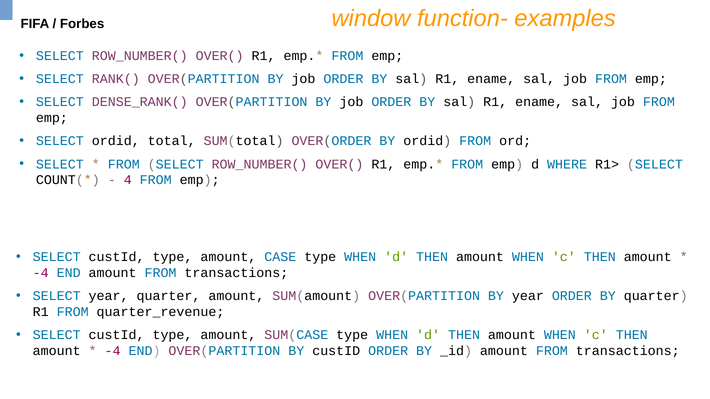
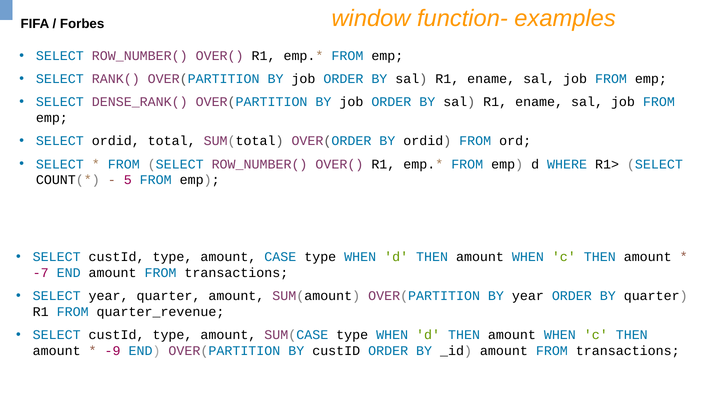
4: 4 -> 5 (128, 180)
-4: -4 -> -7 (41, 273)
-4: -4 -> -9 (113, 351)
